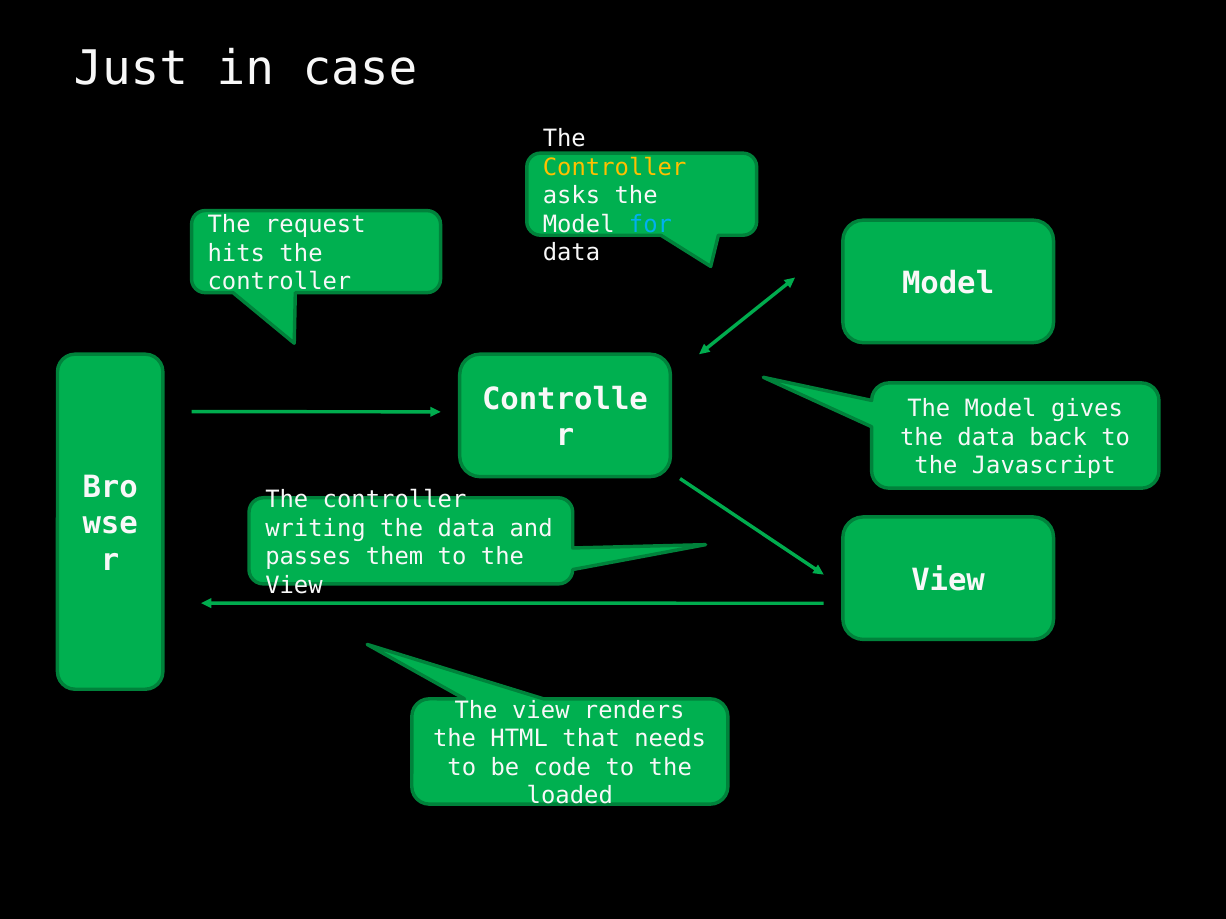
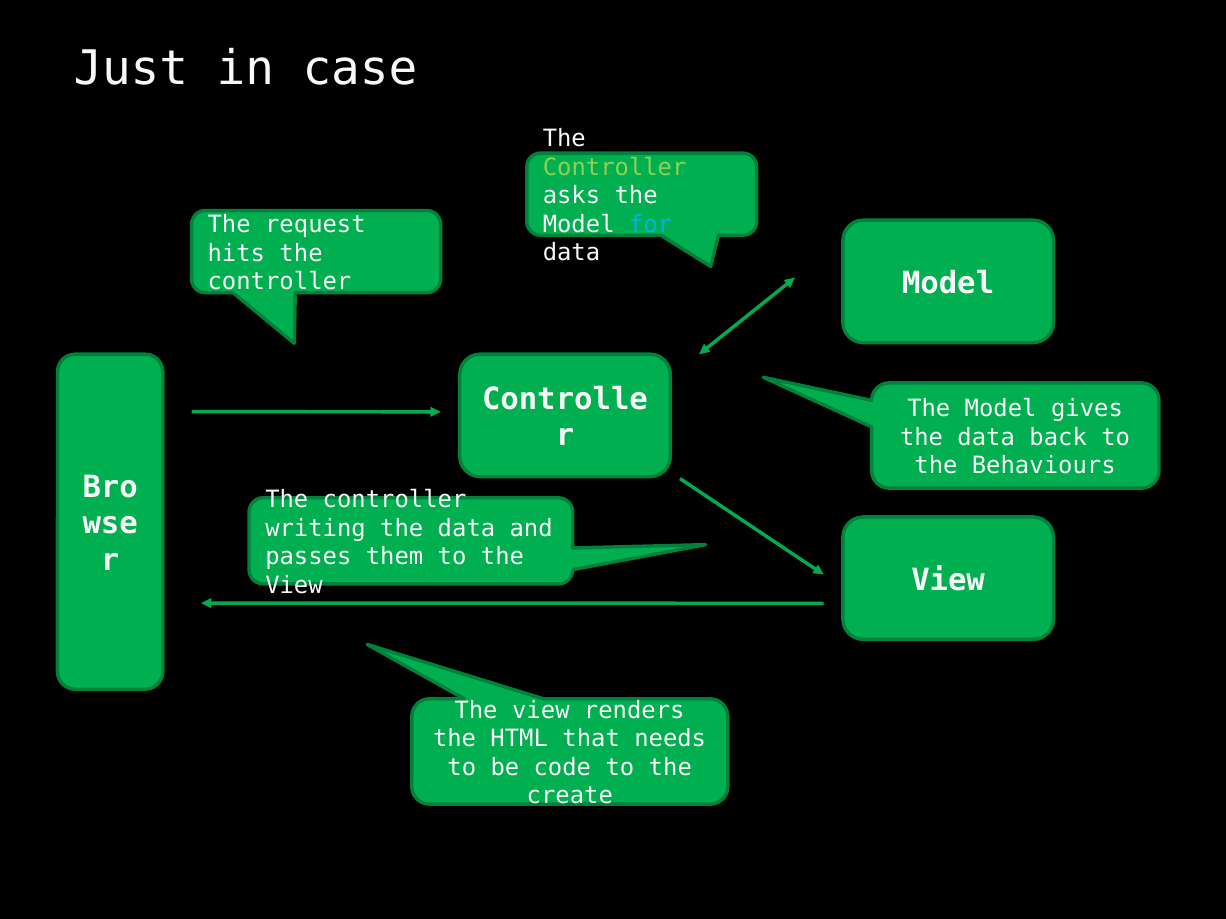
Controller colour: yellow -> light green (615, 167)
Javascript: Javascript -> Behaviours (1044, 466)
loaded: loaded -> create (570, 796)
